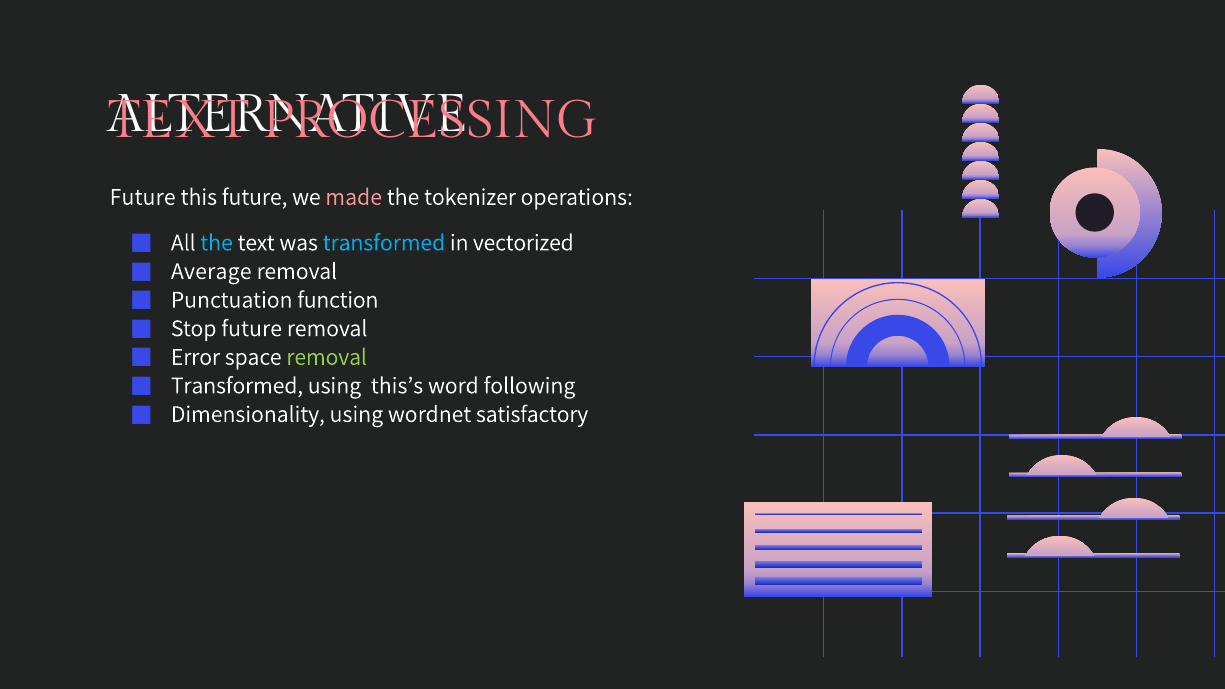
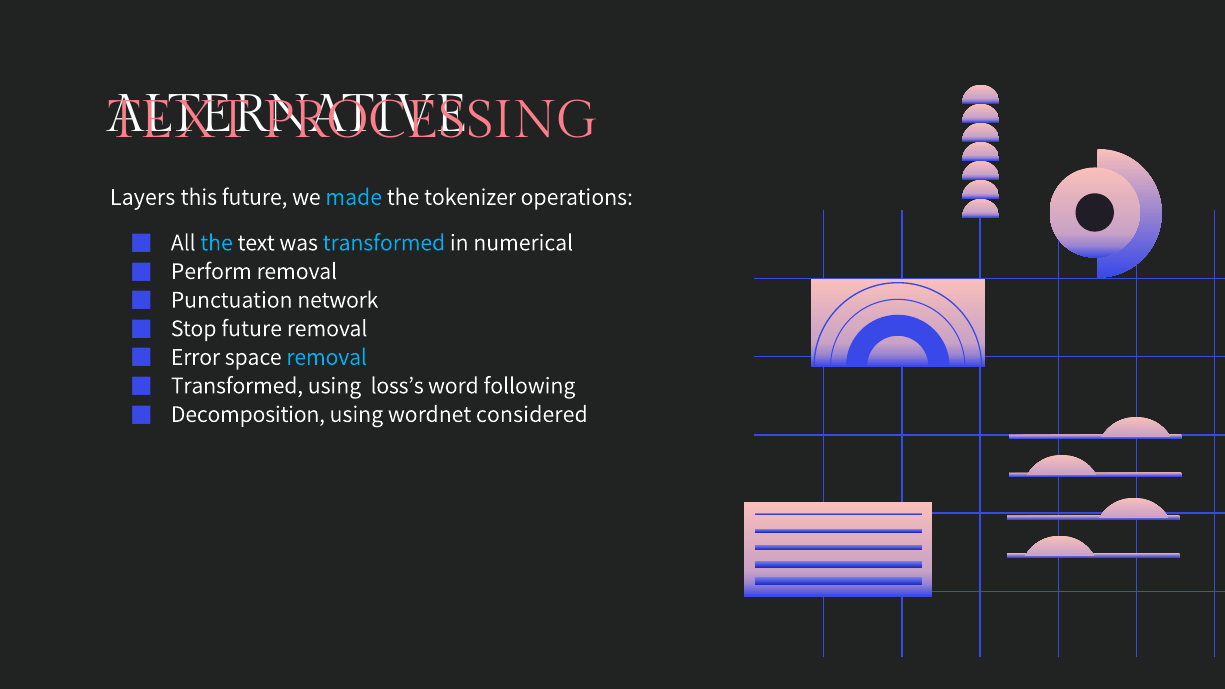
Future: Future -> Layers (143, 197)
made colour: pink -> light blue (354, 197)
vectorized: vectorized -> numerical (523, 243)
Average: Average -> Perform (211, 271)
function: function -> network (338, 300)
removal colour: light green -> light blue (327, 357)
this’s: this’s -> loss’s (397, 386)
Dimensionality: Dimensionality -> Decomposition (248, 414)
satisfactory: satisfactory -> considered (532, 414)
